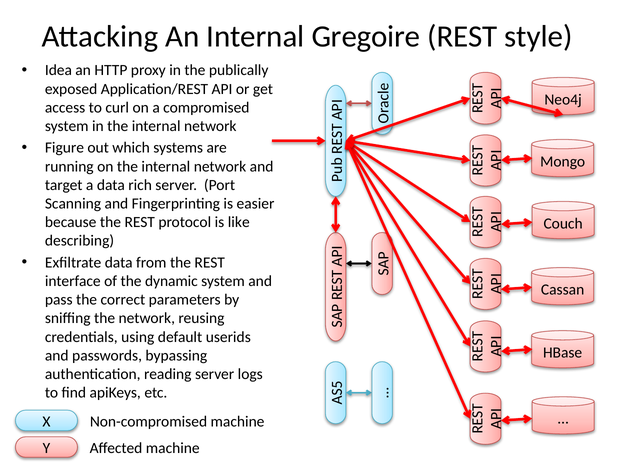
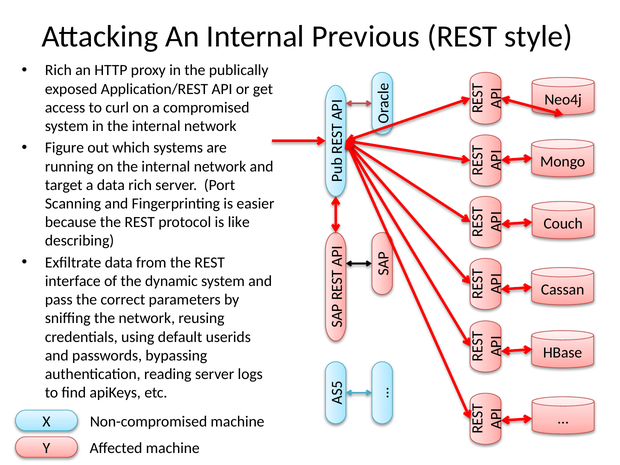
Gregoire: Gregoire -> Previous (366, 37)
Idea: Idea -> Rich (58, 70)
